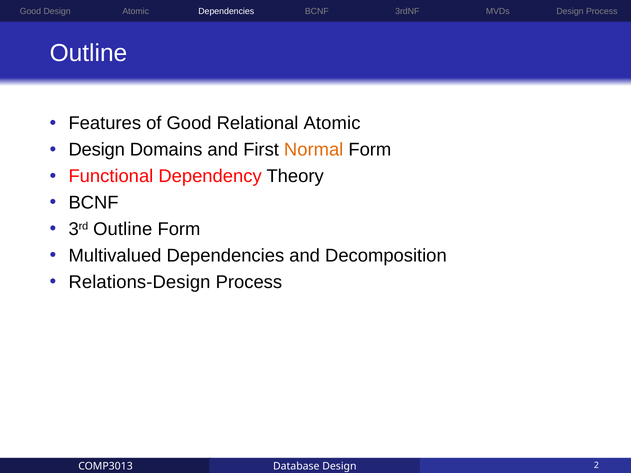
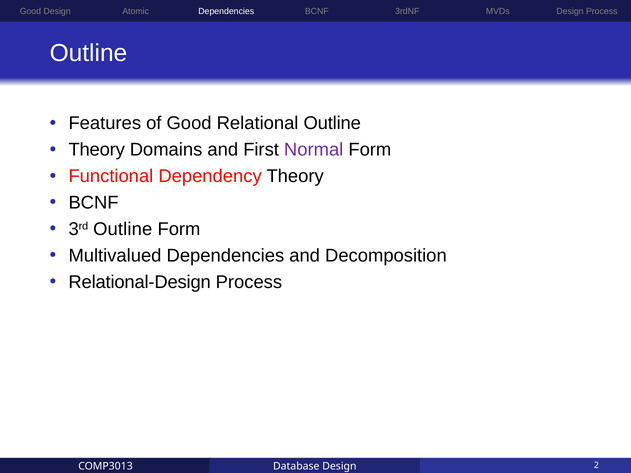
Relational Atomic: Atomic -> Outline (332, 123)
Design: Design -> Theory (97, 150)
Normal colour: orange -> purple (314, 150)
Relations-Design: Relations-Design -> Relational-Design (140, 282)
